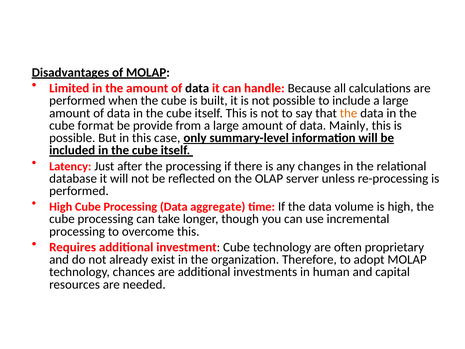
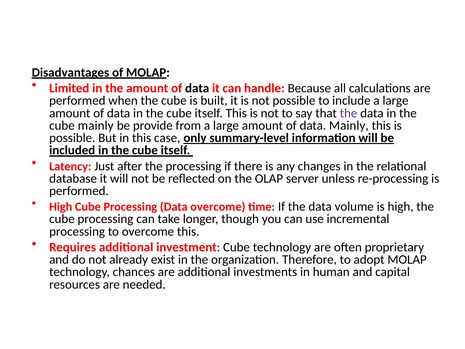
the colour: orange -> purple (349, 113)
cube format: format -> mainly (96, 125)
Data aggregate: aggregate -> overcome (218, 207)
